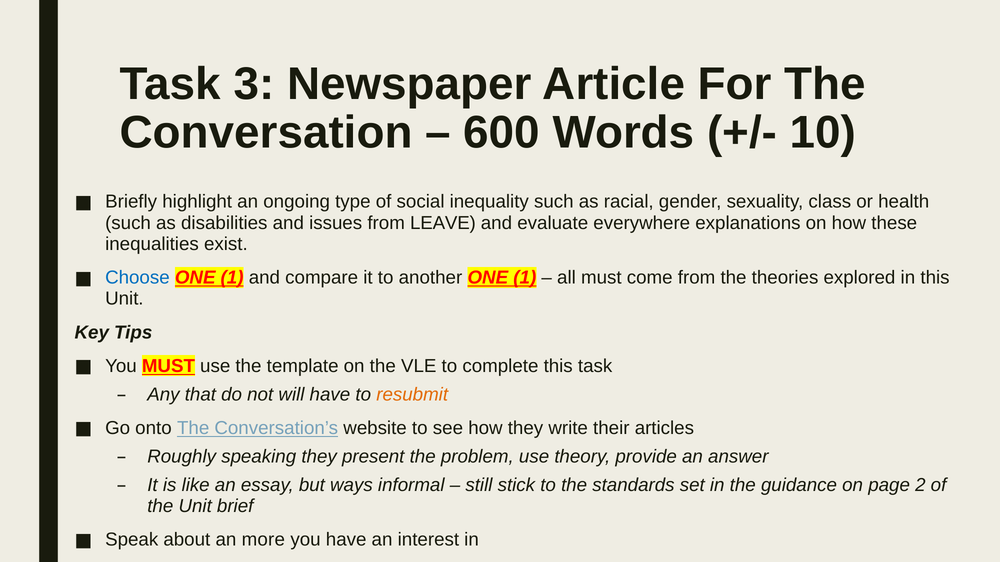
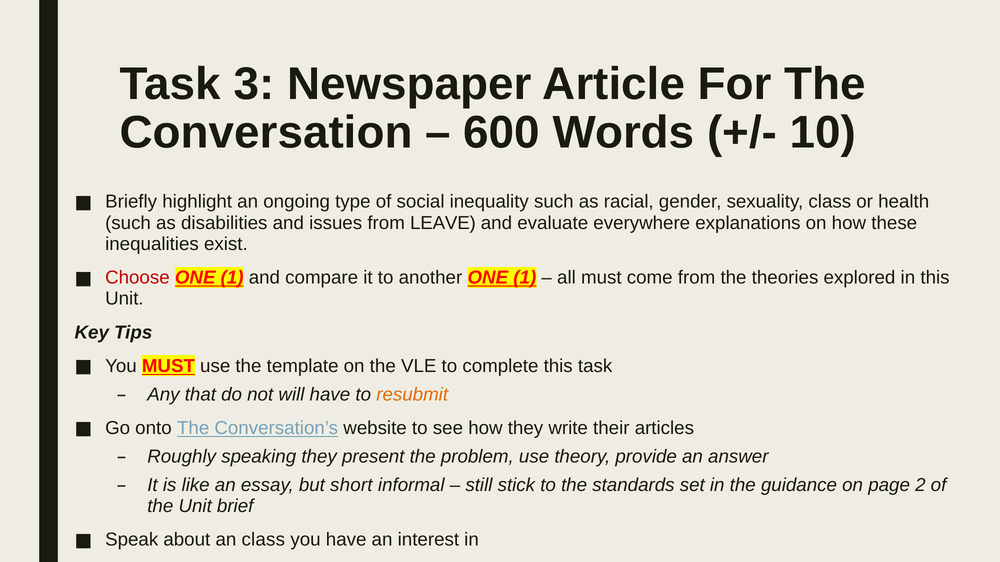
Choose colour: blue -> red (137, 278)
ways: ways -> short (351, 485)
an more: more -> class (263, 540)
